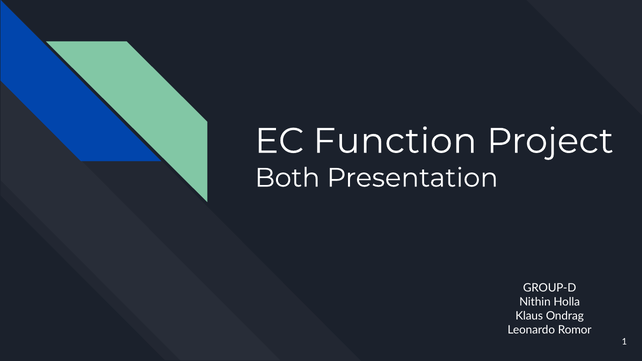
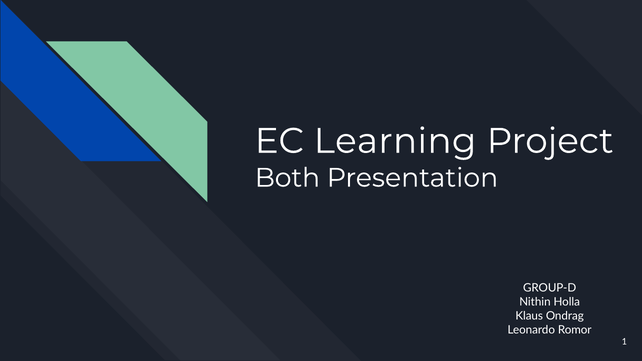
Function: Function -> Learning (395, 141)
